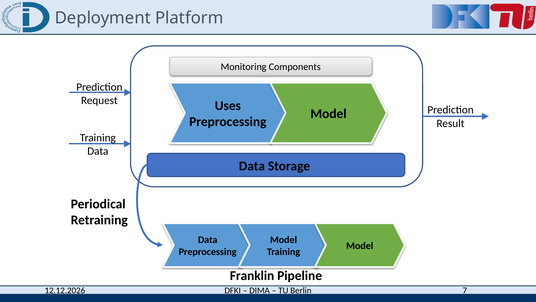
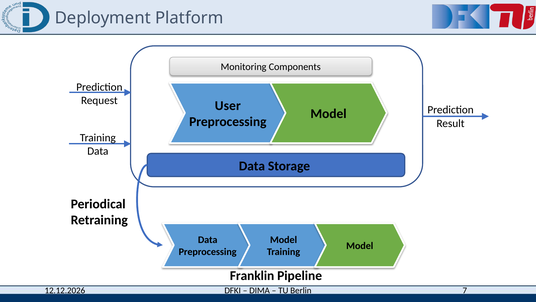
Uses: Uses -> User (228, 106)
